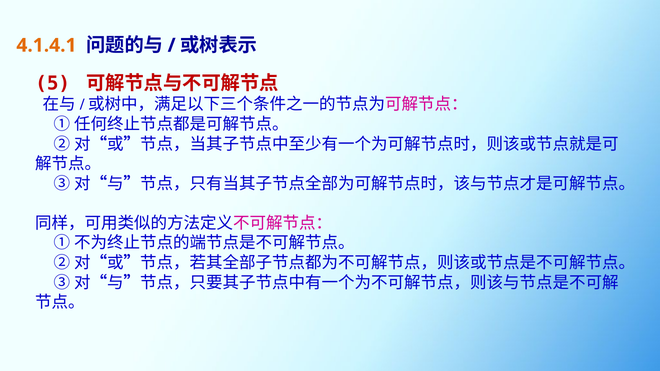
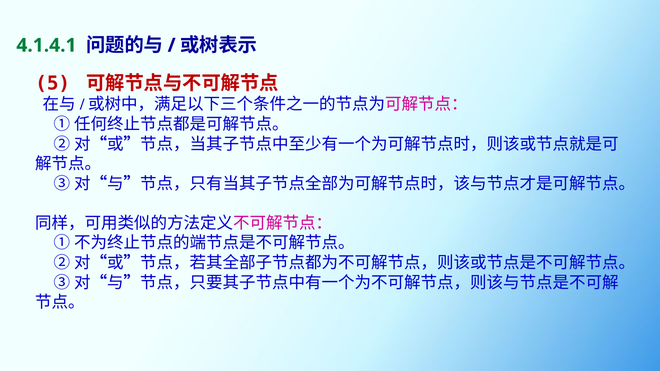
4.1.4.1 colour: orange -> green (46, 45)
